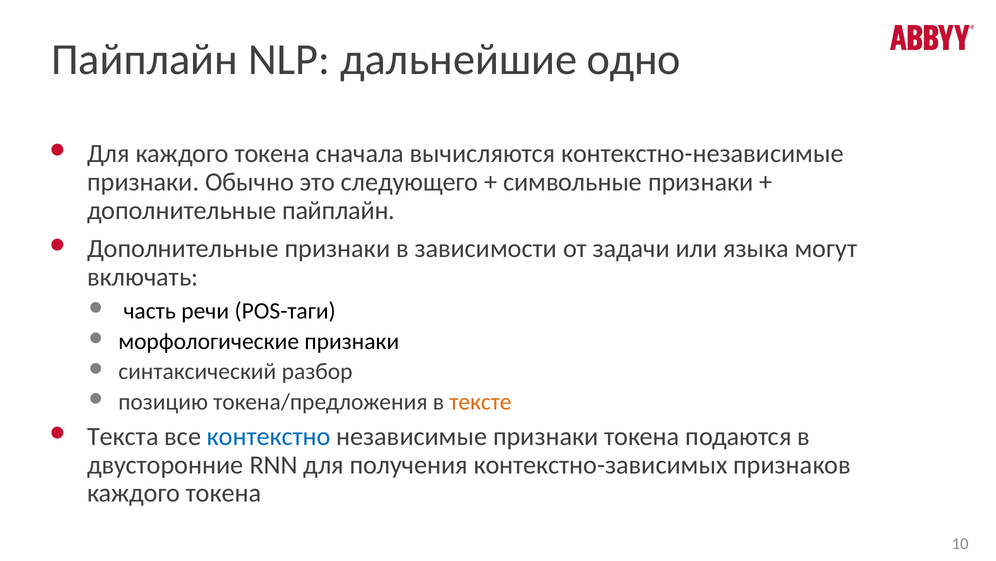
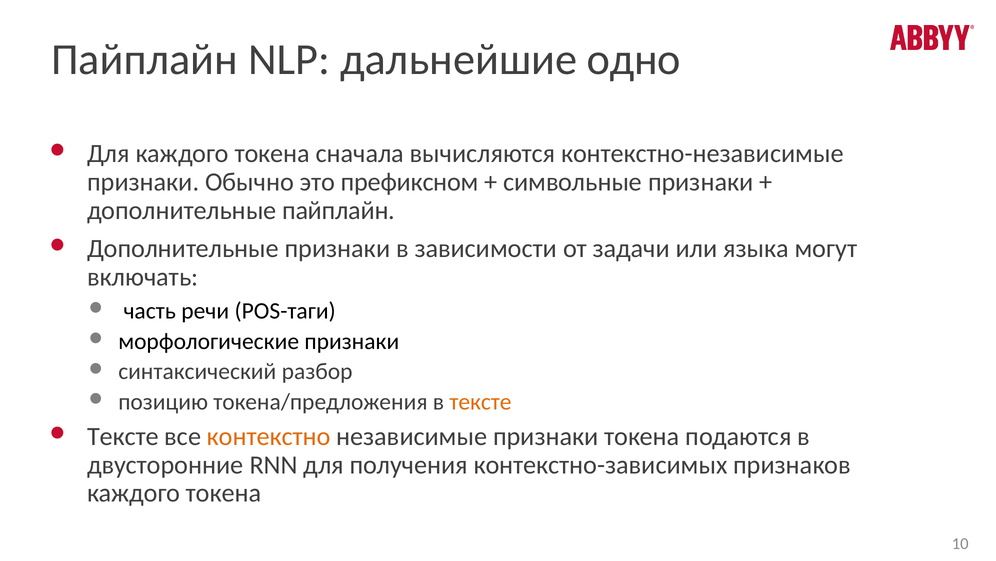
следующего: следующего -> префиксном (410, 182)
Текста: Текста -> Тексте (123, 436)
контекстно colour: blue -> orange (269, 436)
